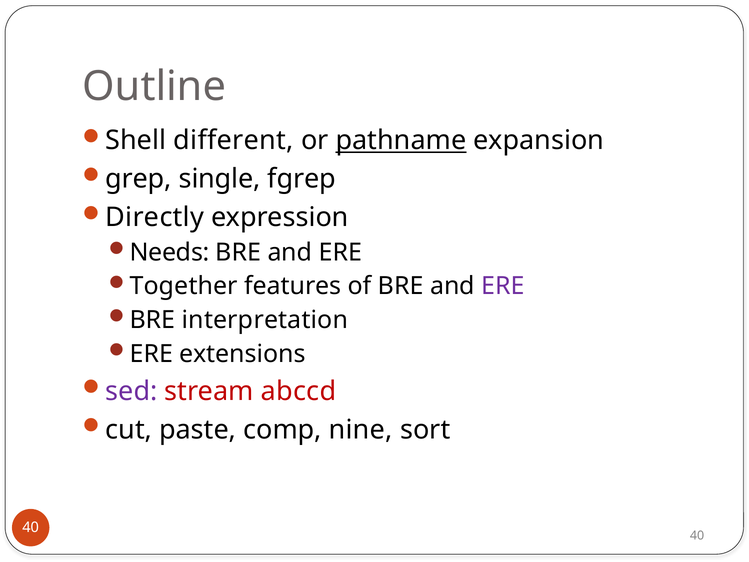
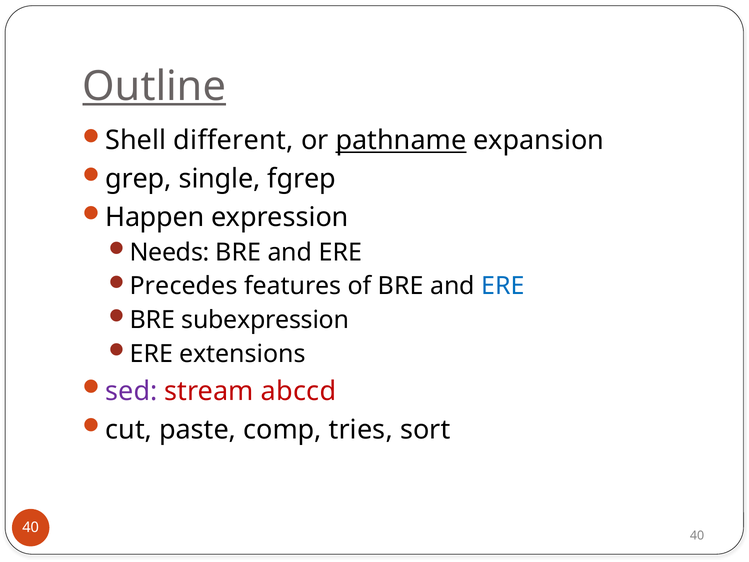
Outline underline: none -> present (154, 87)
Directly: Directly -> Happen (155, 217)
Together: Together -> Precedes (184, 286)
ERE colour: purple -> blue (503, 286)
interpretation: interpretation -> subexpression (265, 320)
nine: nine -> tries (361, 430)
